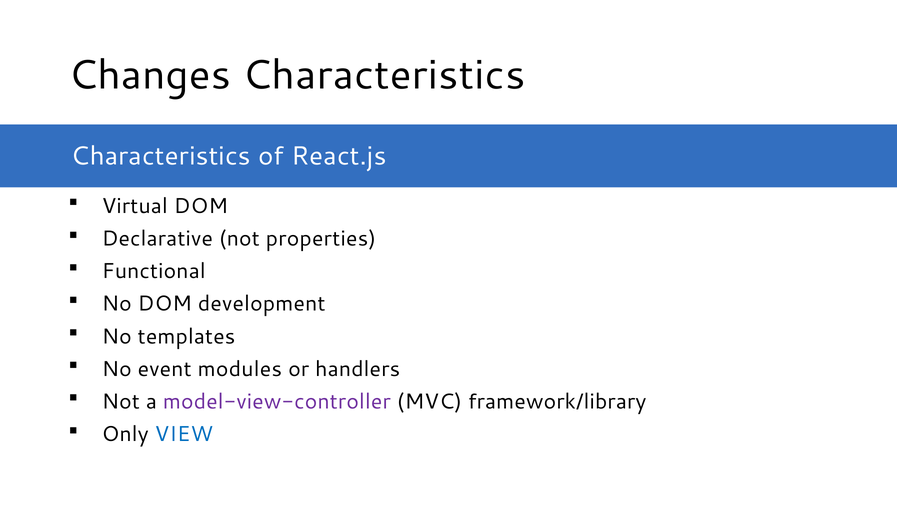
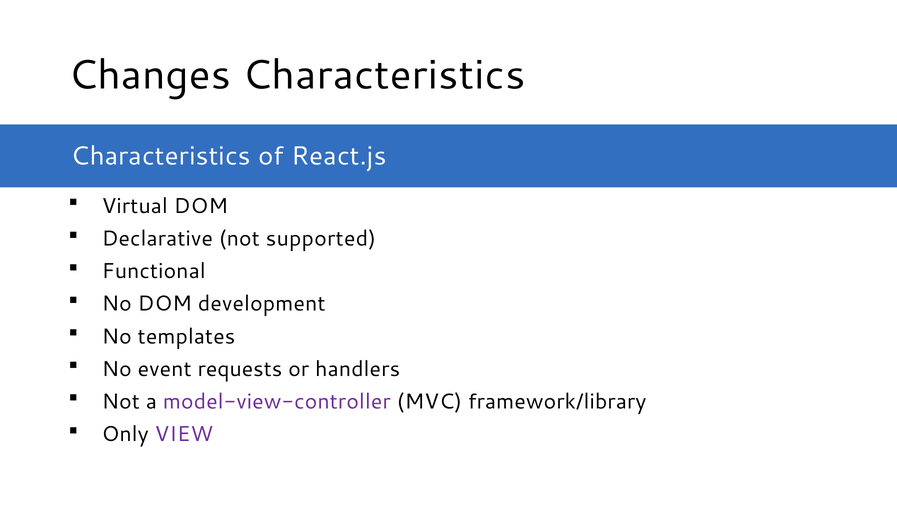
properties: properties -> supported (321, 238)
modules: modules -> requests (240, 369)
VIEW colour: blue -> purple (184, 434)
